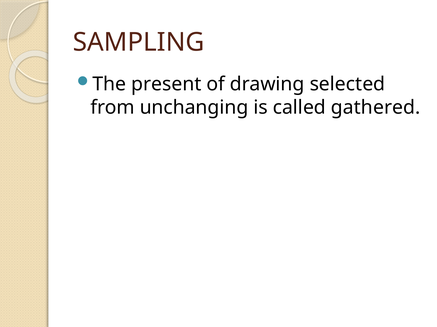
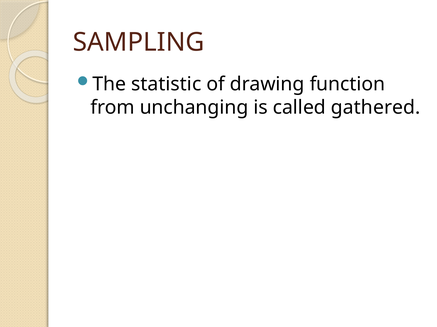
present: present -> statistic (166, 84)
selected: selected -> function (347, 84)
